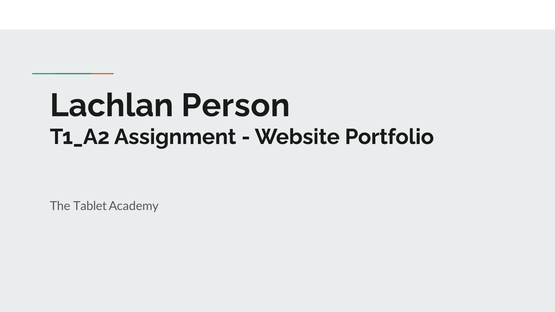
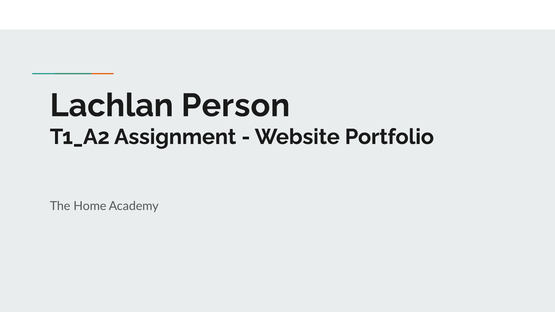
Tablet: Tablet -> Home (90, 206)
